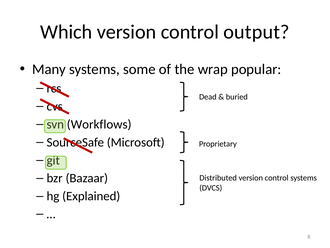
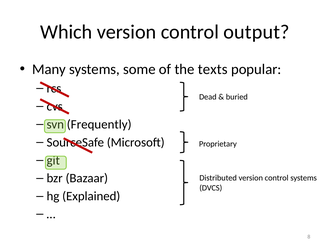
wrap: wrap -> texts (213, 69)
Workflows: Workflows -> Frequently (99, 124)
